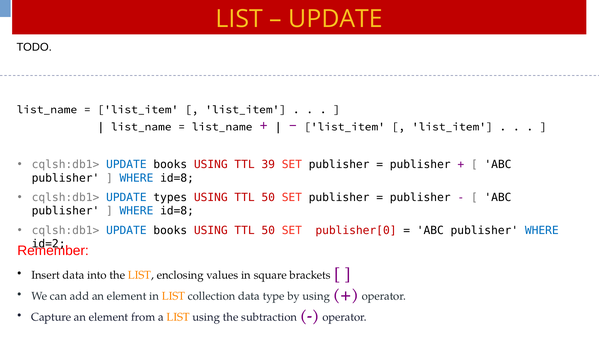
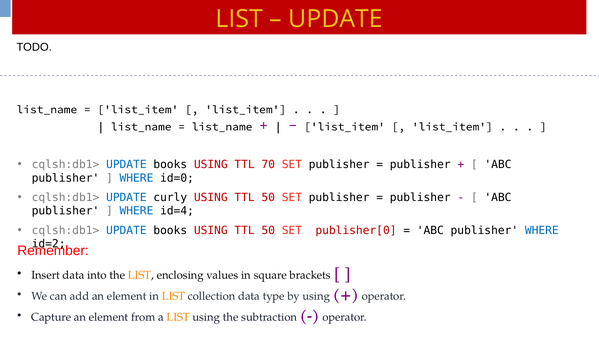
39: 39 -> 70 (268, 164)
id=8: id=8 -> id=0 (177, 178)
types: types -> curly (170, 197)
id=8: id=8 -> id=4 (177, 211)
